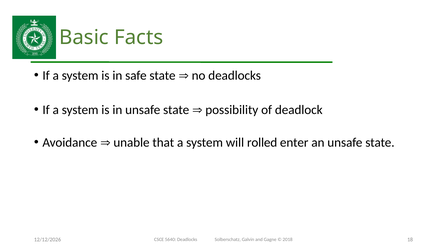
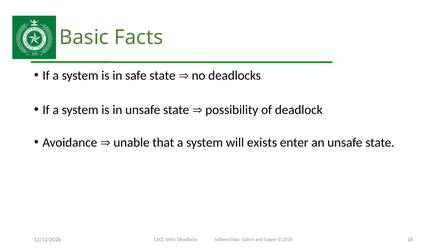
rolled: rolled -> exists (262, 143)
